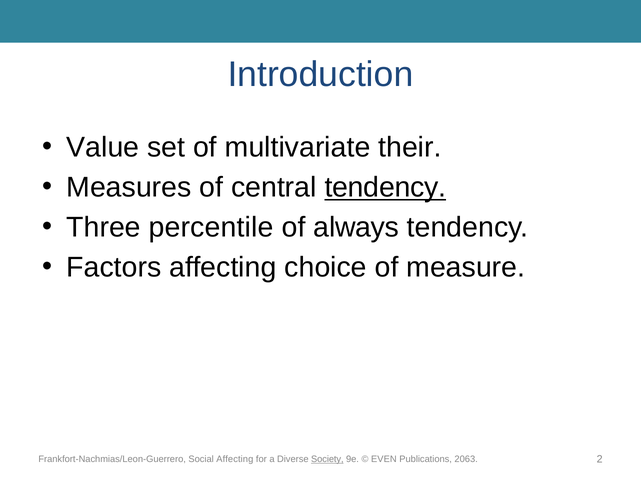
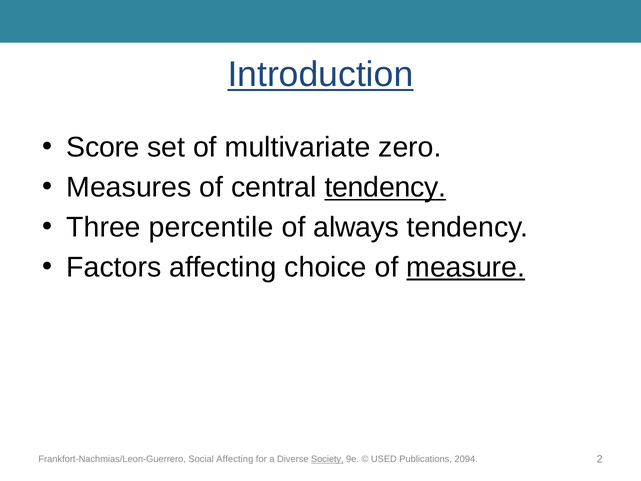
Introduction underline: none -> present (320, 75)
Value: Value -> Score (103, 147)
their: their -> zero (410, 147)
measure underline: none -> present (466, 267)
EVEN: EVEN -> USED (384, 459)
2063: 2063 -> 2094 (466, 459)
